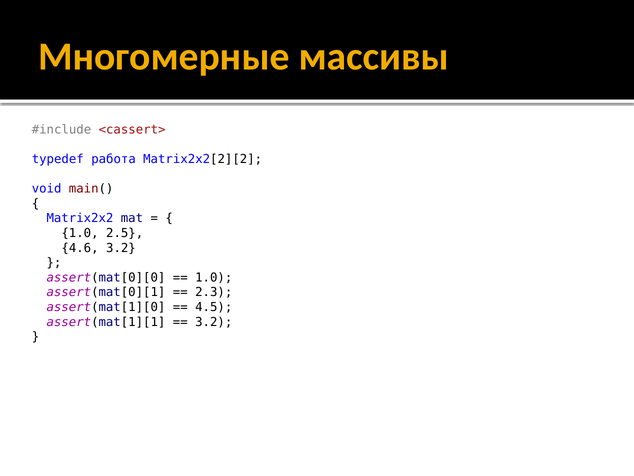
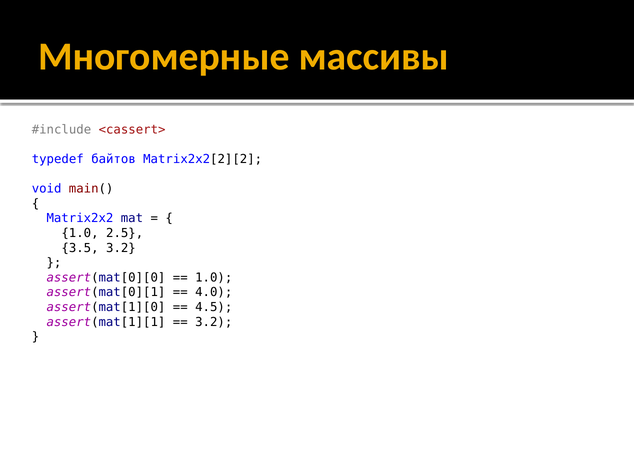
работа: работа -> байтов (114, 159)
4.6: 4.6 -> 3.5 (80, 248)
2.3: 2.3 -> 4.0 (214, 292)
